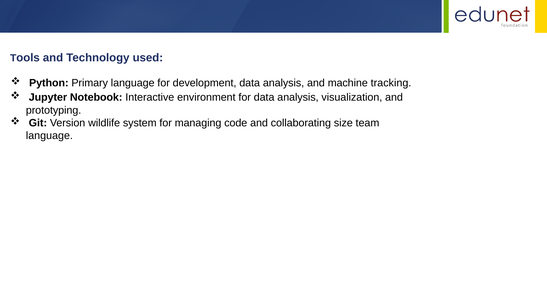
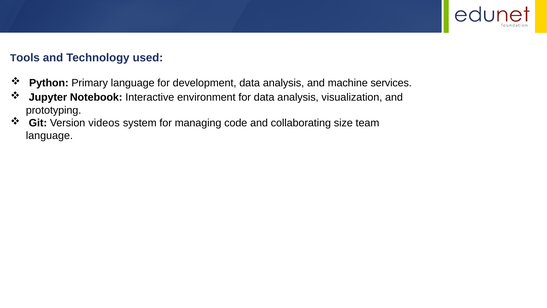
tracking: tracking -> services (391, 83)
wildlife: wildlife -> videos (104, 123)
